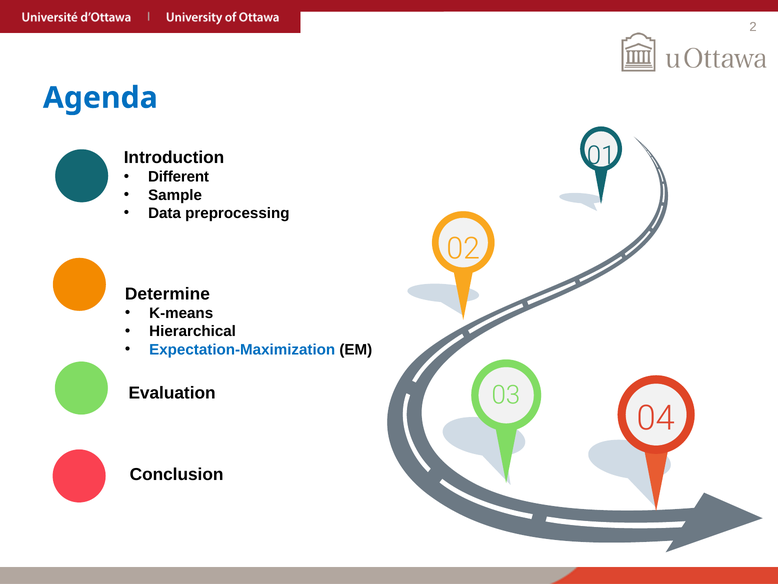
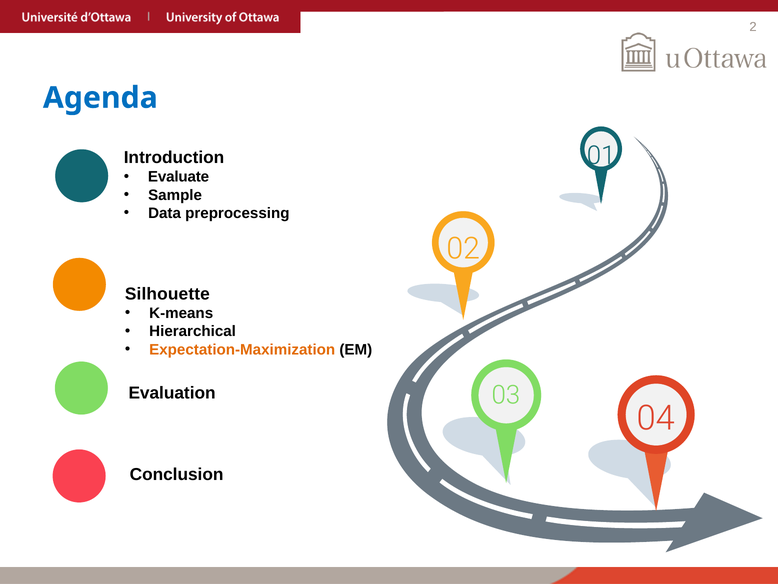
Different: Different -> Evaluate (179, 177)
Determine: Determine -> Silhouette (167, 294)
Expectation-Maximization colour: blue -> orange (242, 349)
